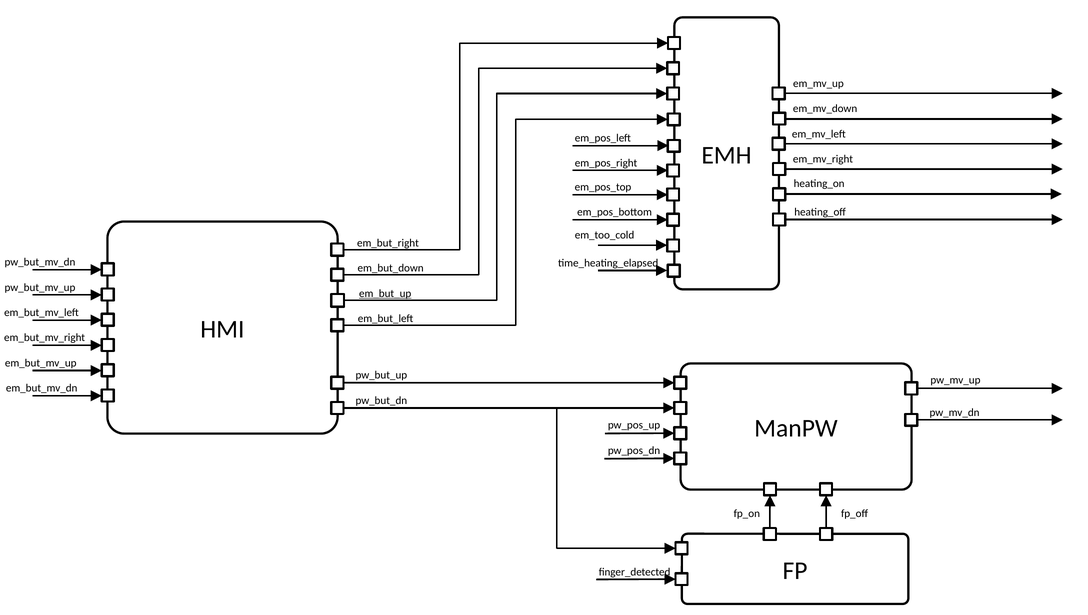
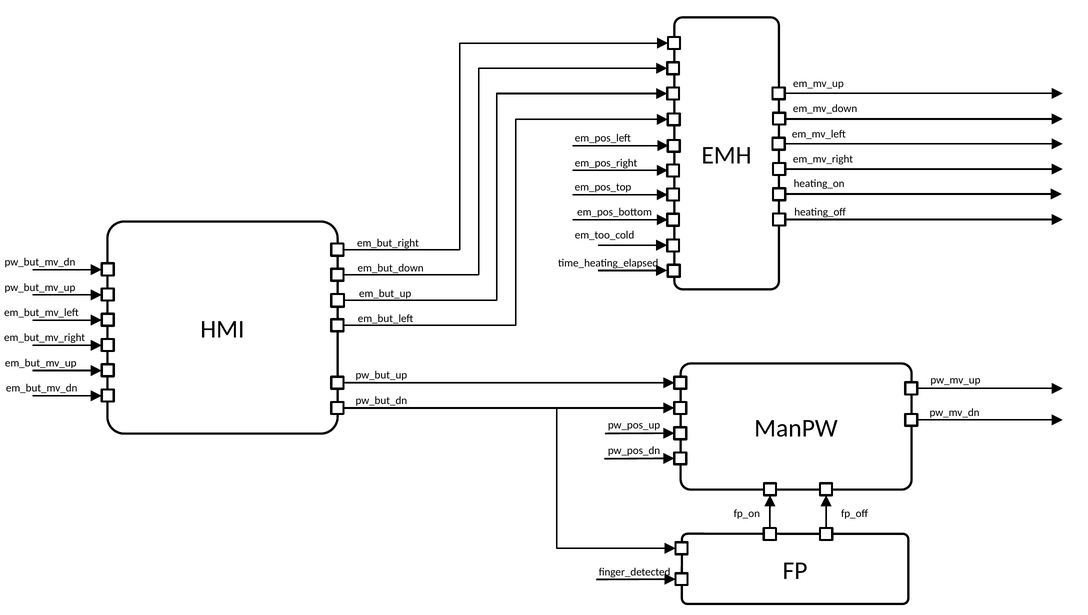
em_but_up underline: present -> none (385, 293)
